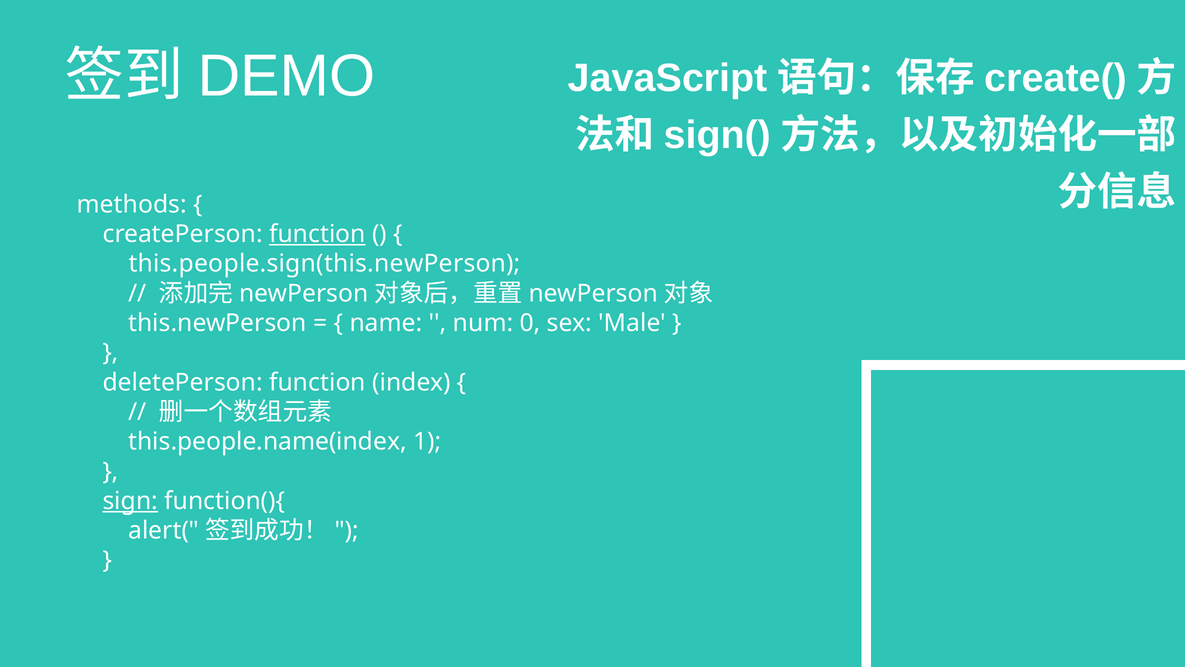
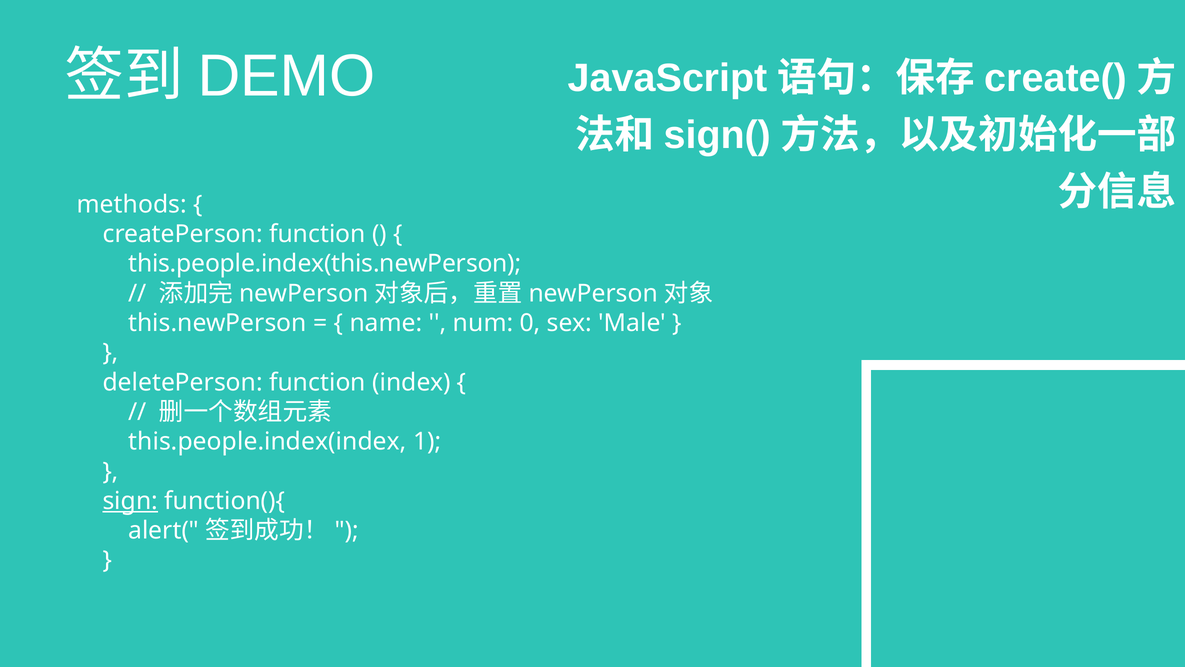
function underline: present -> none (317, 234)
this.people.sign(this.newPerson: this.people.sign(this.newPerson -> this.people.index(this.newPerson (325, 264)
this.people.name(index: this.people.name(index -> this.people.index(index (267, 441)
